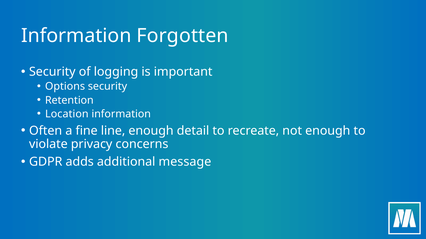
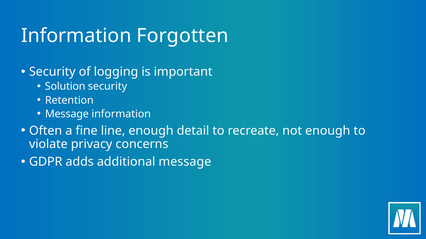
Options: Options -> Solution (65, 87)
Location: Location -> Message (67, 114)
